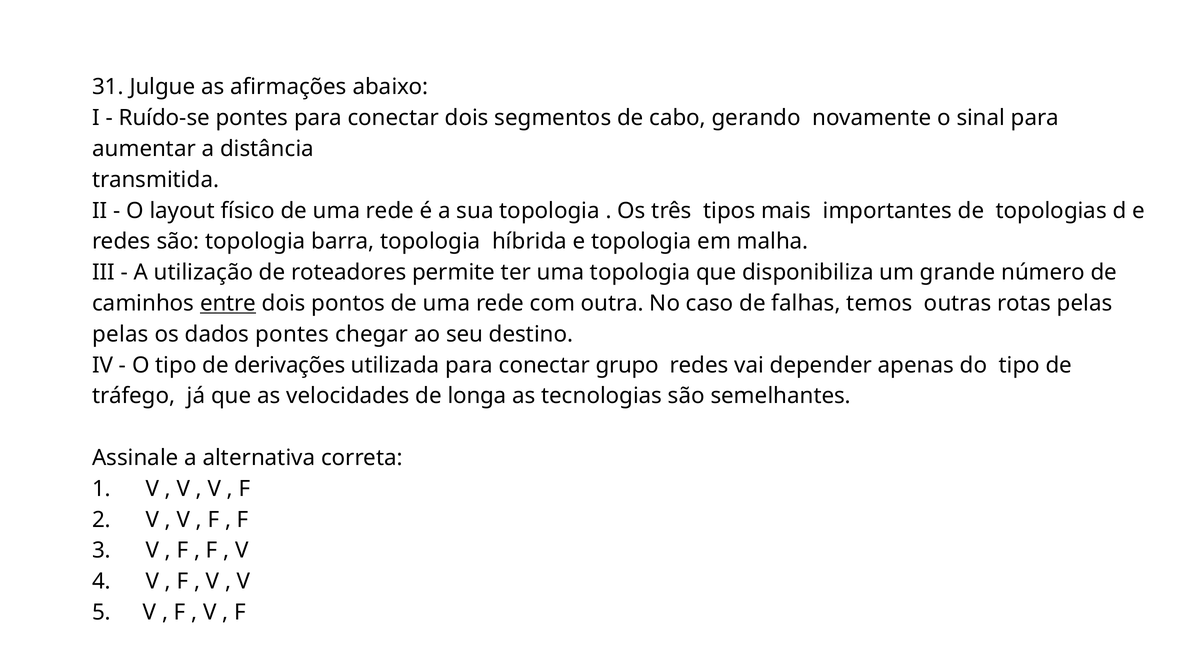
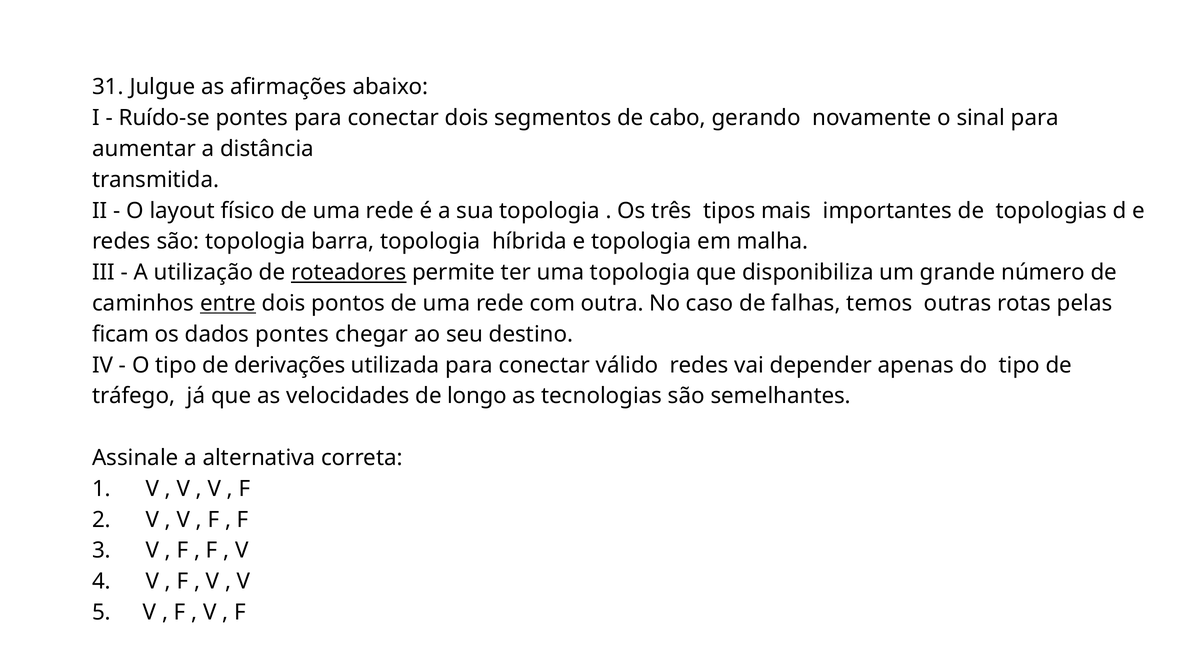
roteadores underline: none -> present (349, 273)
pelas: pelas -> ficam (121, 334)
grupo: grupo -> válido (627, 365)
longa: longa -> longo (477, 396)
